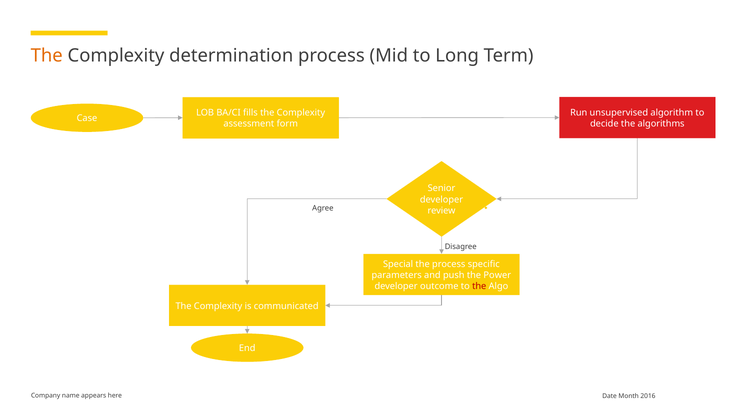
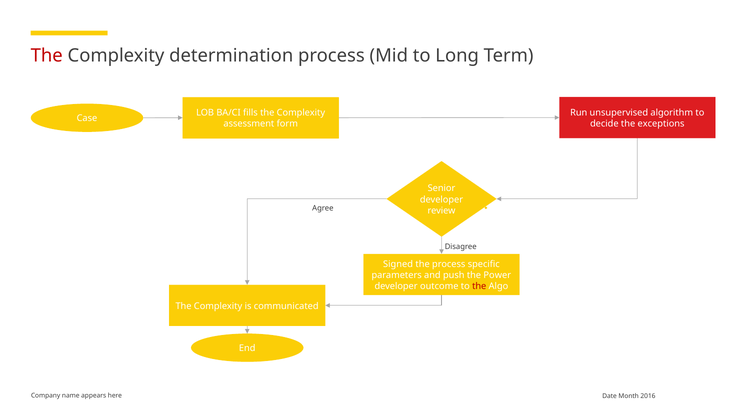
The colour: orange -> red (47, 56)
algorithms: algorithms -> exceptions (661, 124)
Special: Special -> Signed (398, 264)
